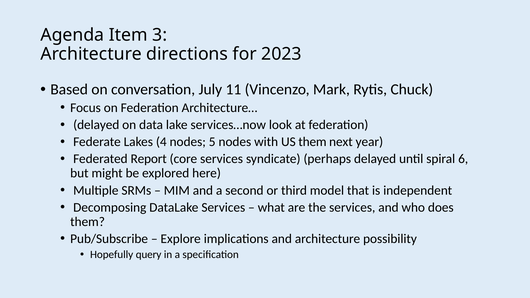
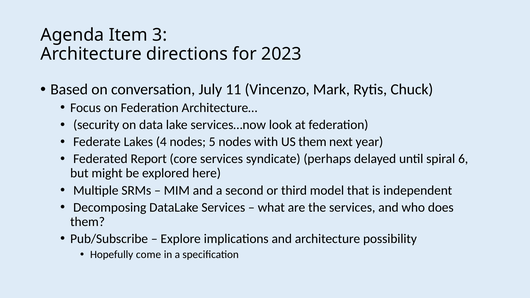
delayed: delayed -> security (96, 125)
query: query -> come (148, 255)
